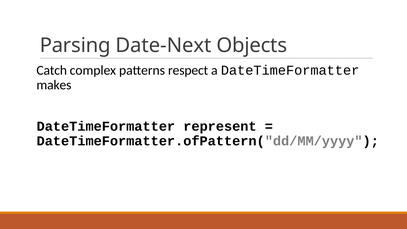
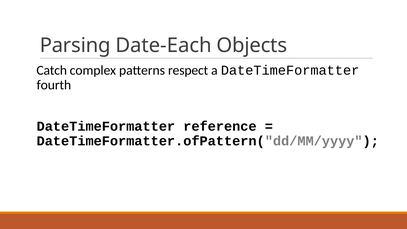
Date-Next: Date-Next -> Date-Each (164, 46)
makes: makes -> fourth (54, 85)
represent: represent -> reference (220, 126)
